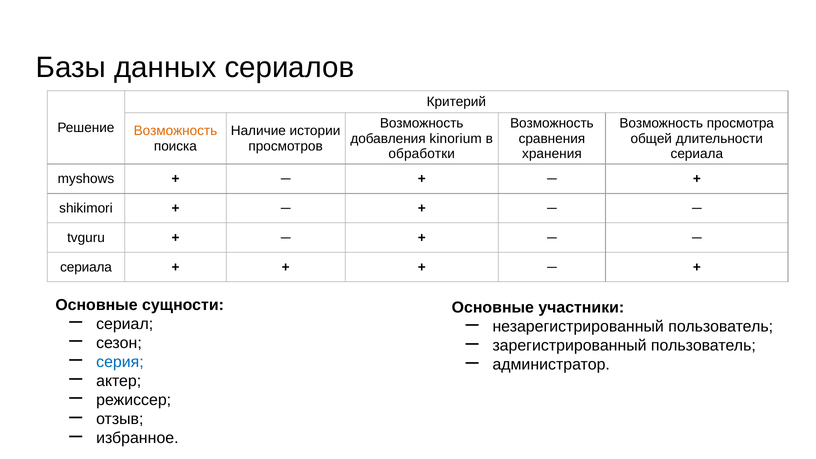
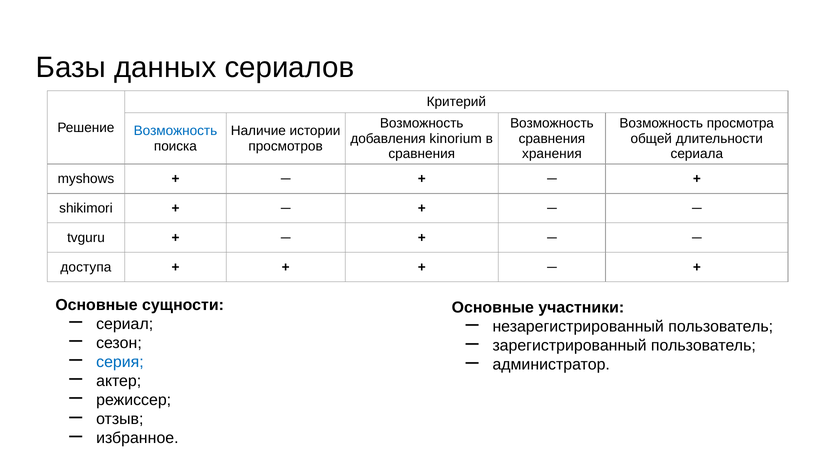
Возможность colour: orange -> blue (175, 131)
обработки: обработки -> сравнения (422, 154)
сериала: сериала -> доступа (86, 267)
